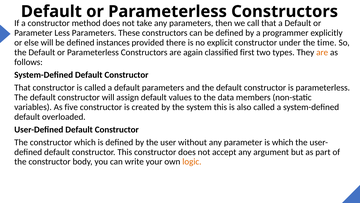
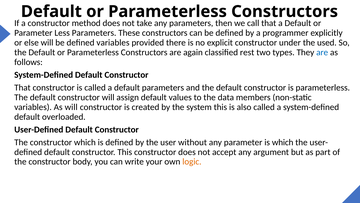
defined instances: instances -> variables (113, 43)
time: time -> used (327, 43)
first: first -> rest (247, 52)
are colour: orange -> blue (322, 52)
As five: five -> will (71, 107)
